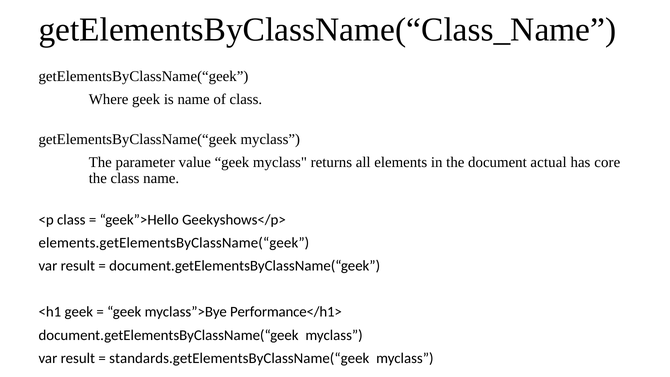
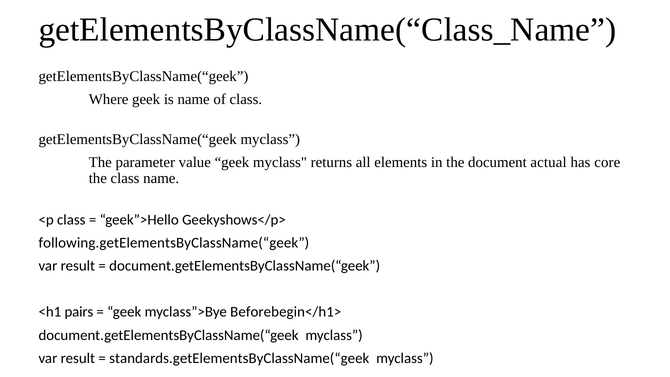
elements.getElementsByClassName(“geek: elements.getElementsByClassName(“geek -> following.getElementsByClassName(“geek (174, 243)
<h1 geek: geek -> pairs (79, 312)
Performance</h1>: Performance</h1> -> Beforebegin</h1> (286, 312)
